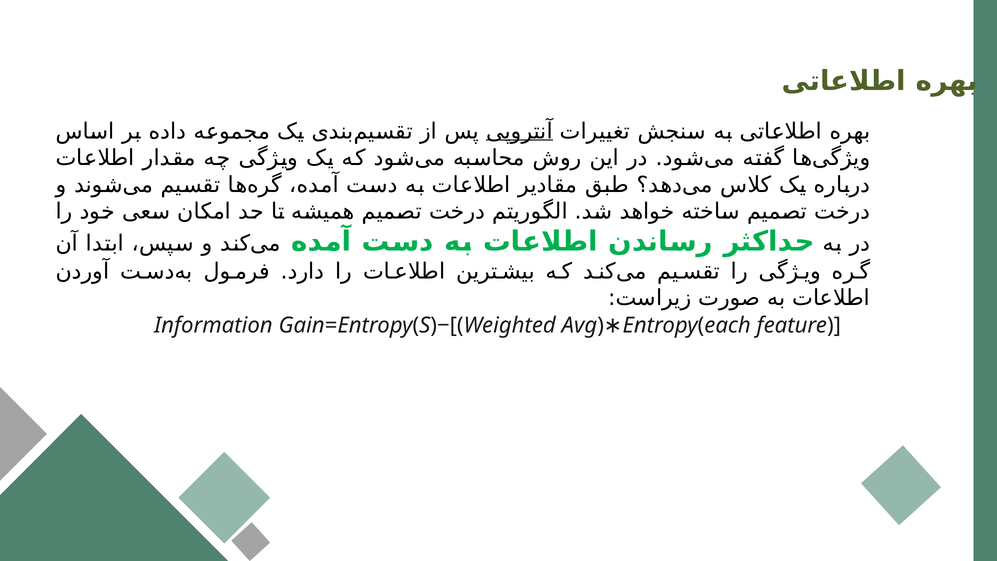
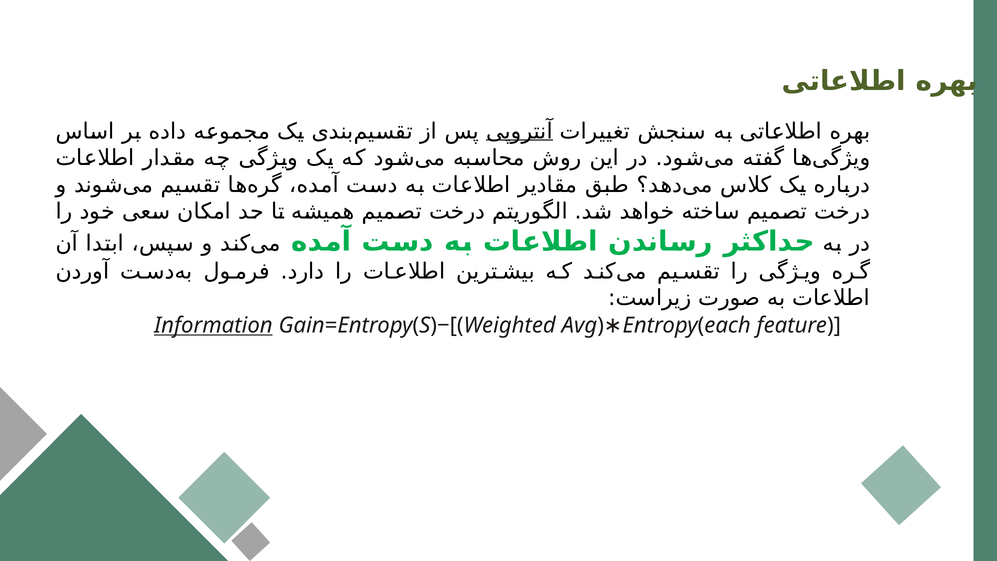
Information underline: none -> present (213, 325)
